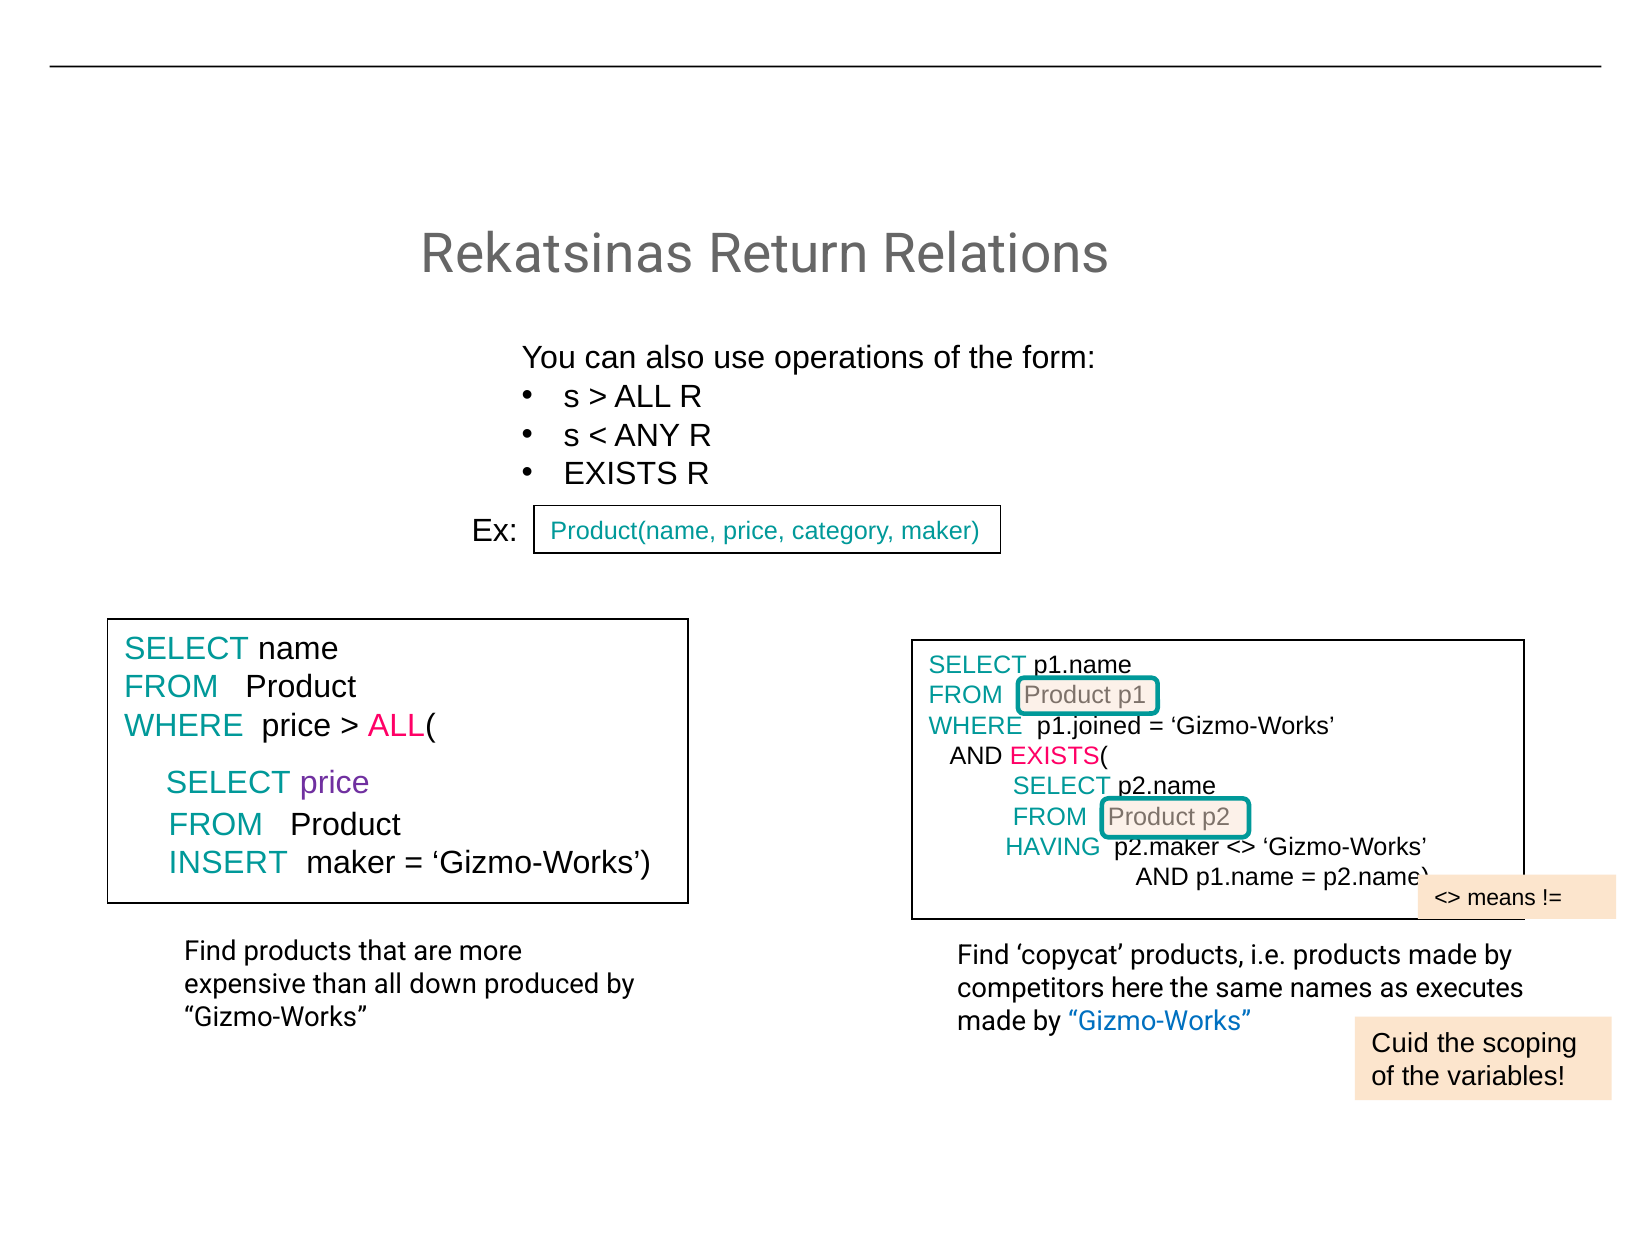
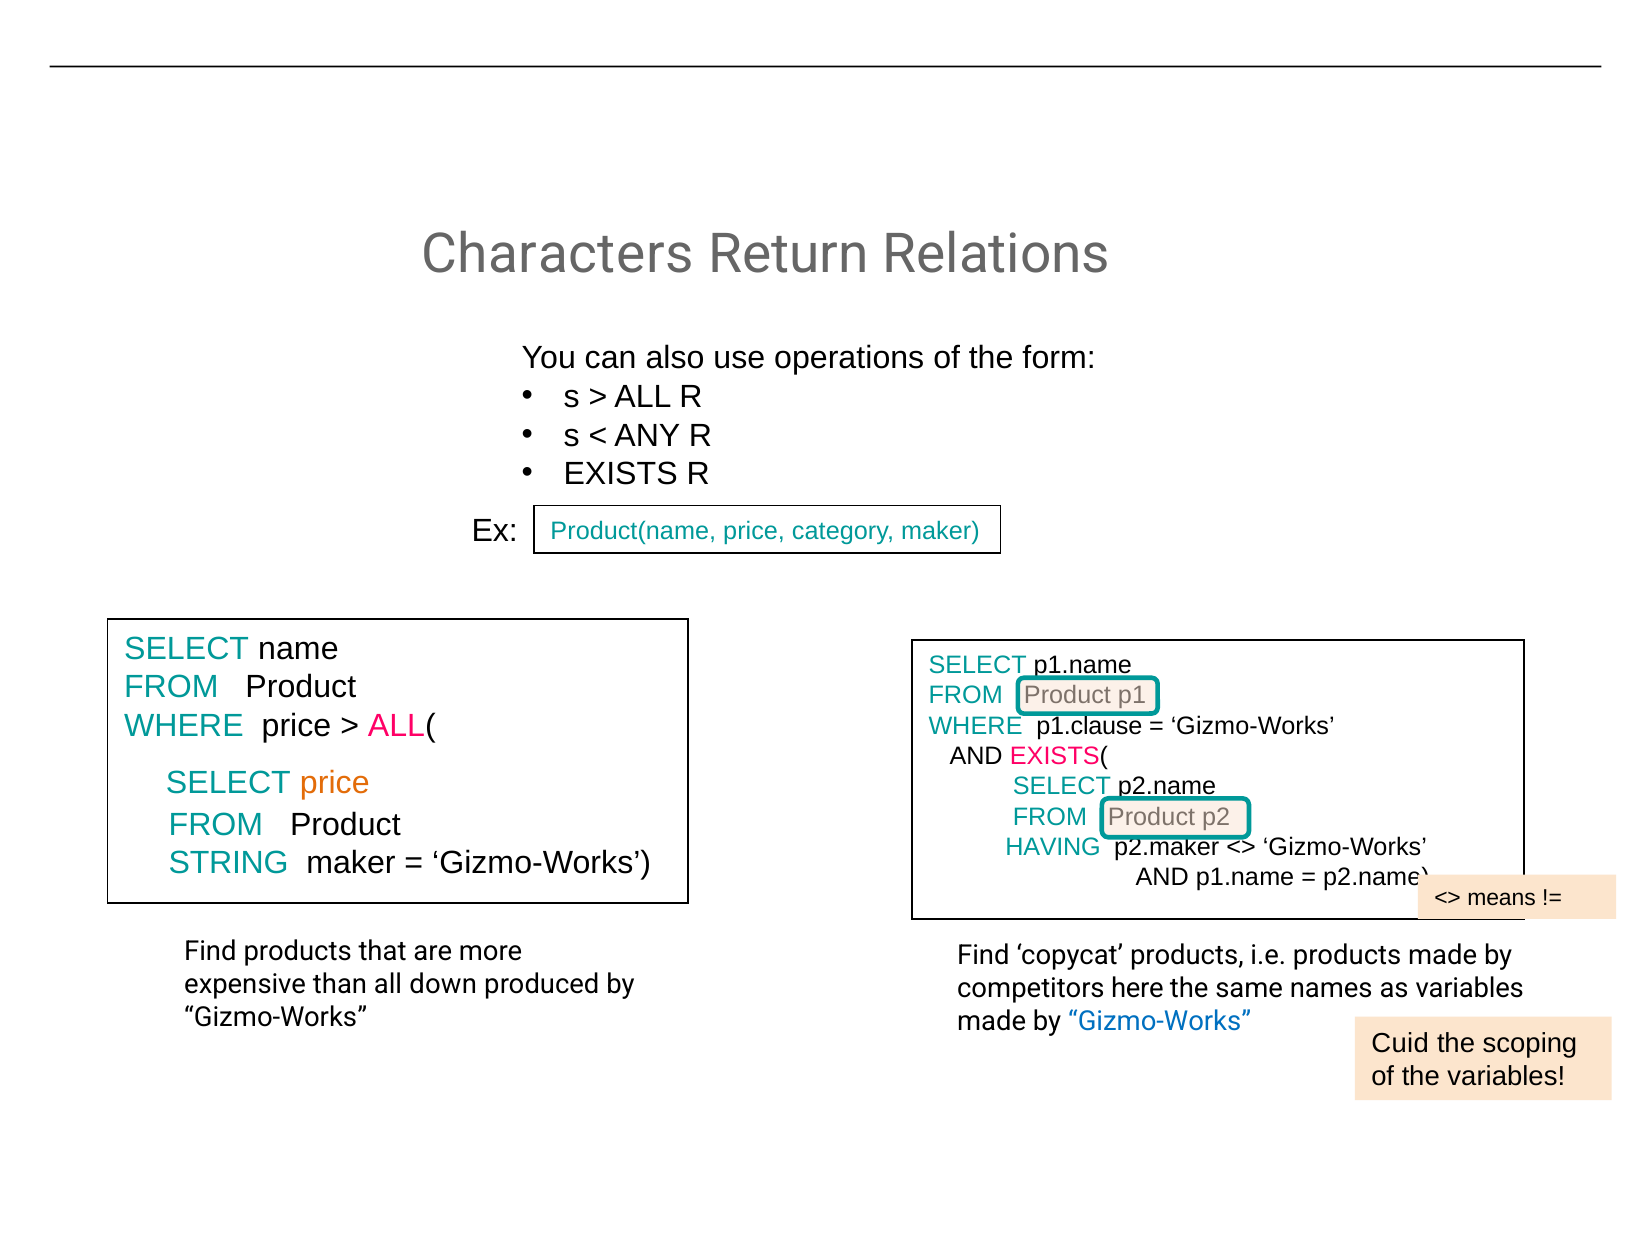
Rekatsinas: Rekatsinas -> Characters (558, 255)
p1.joined: p1.joined -> p1.clause (1089, 726)
price colour: purple -> orange (335, 783)
INSERT: INSERT -> STRING (229, 864)
as executes: executes -> variables (1470, 989)
